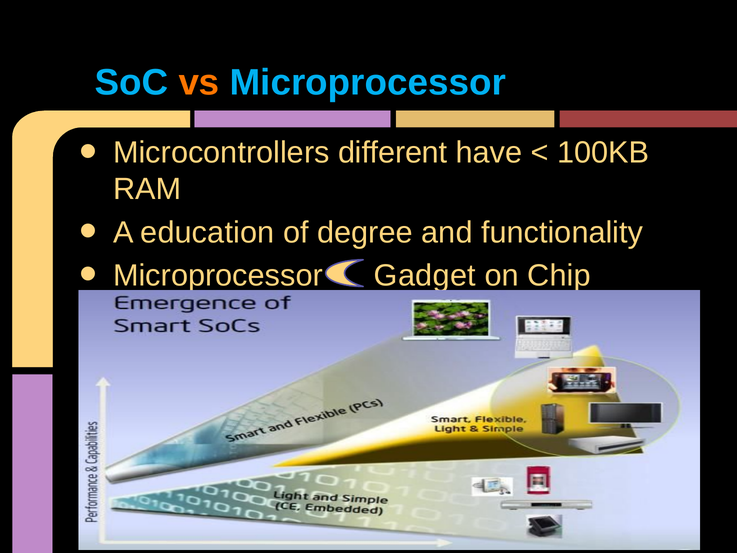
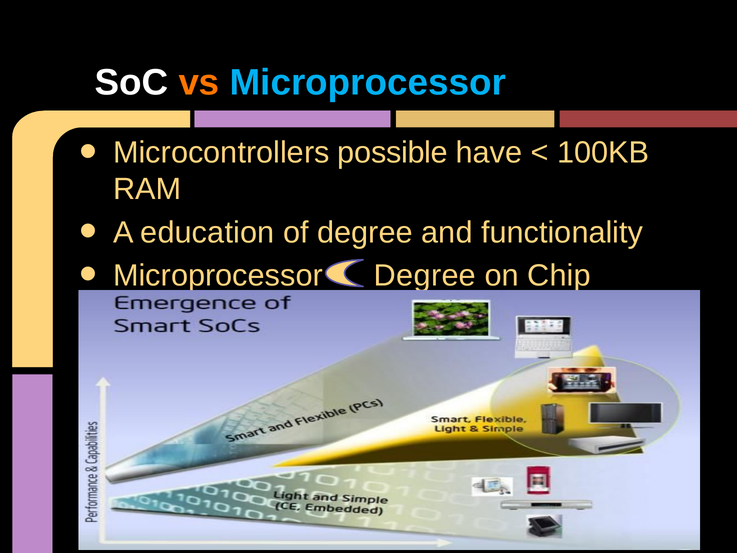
SoC colour: light blue -> white (132, 83)
different: different -> possible (393, 152)
Microprocessor Gadget: Gadget -> Degree (425, 275)
